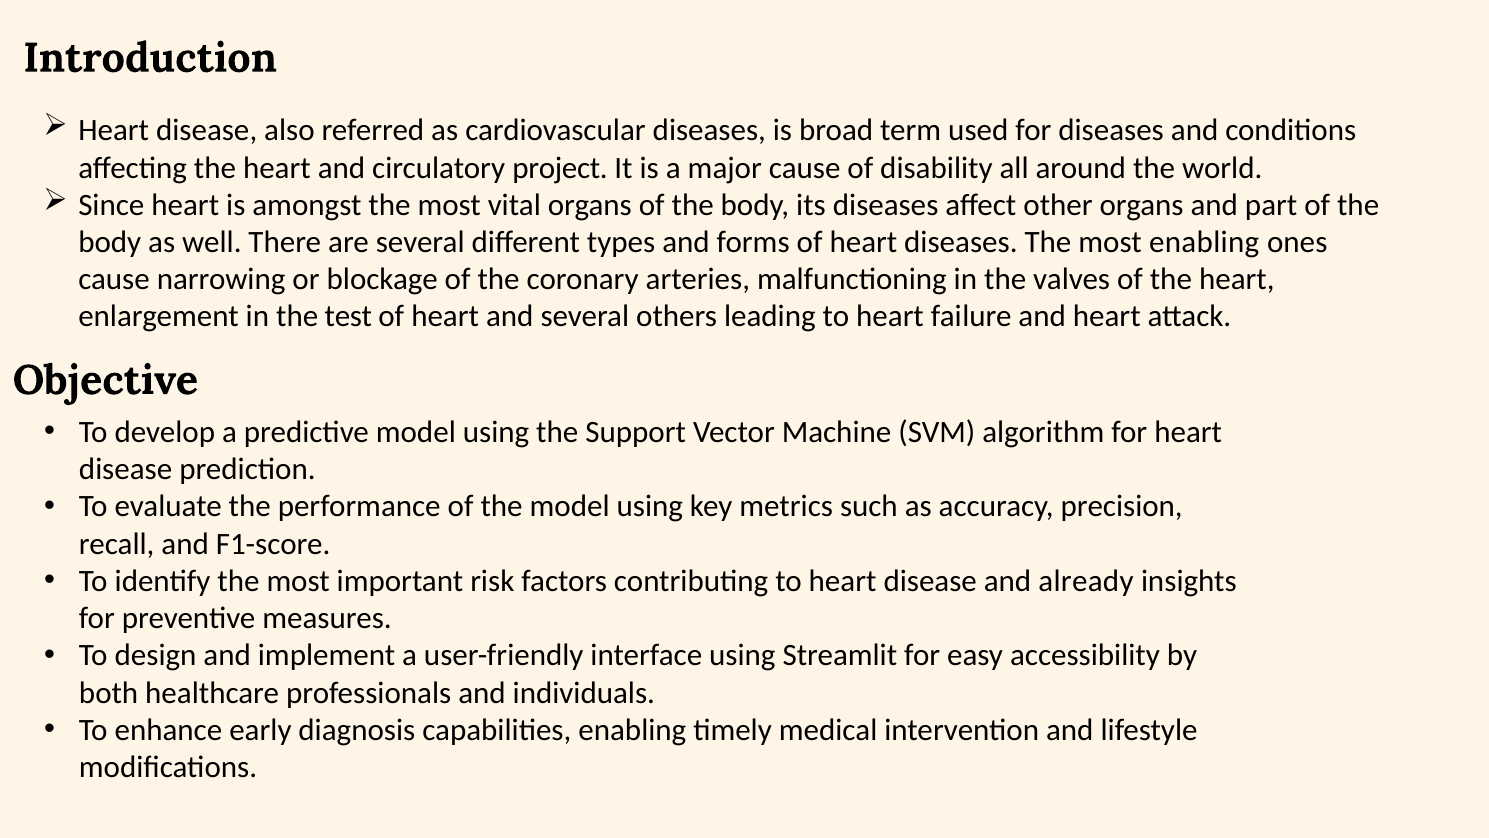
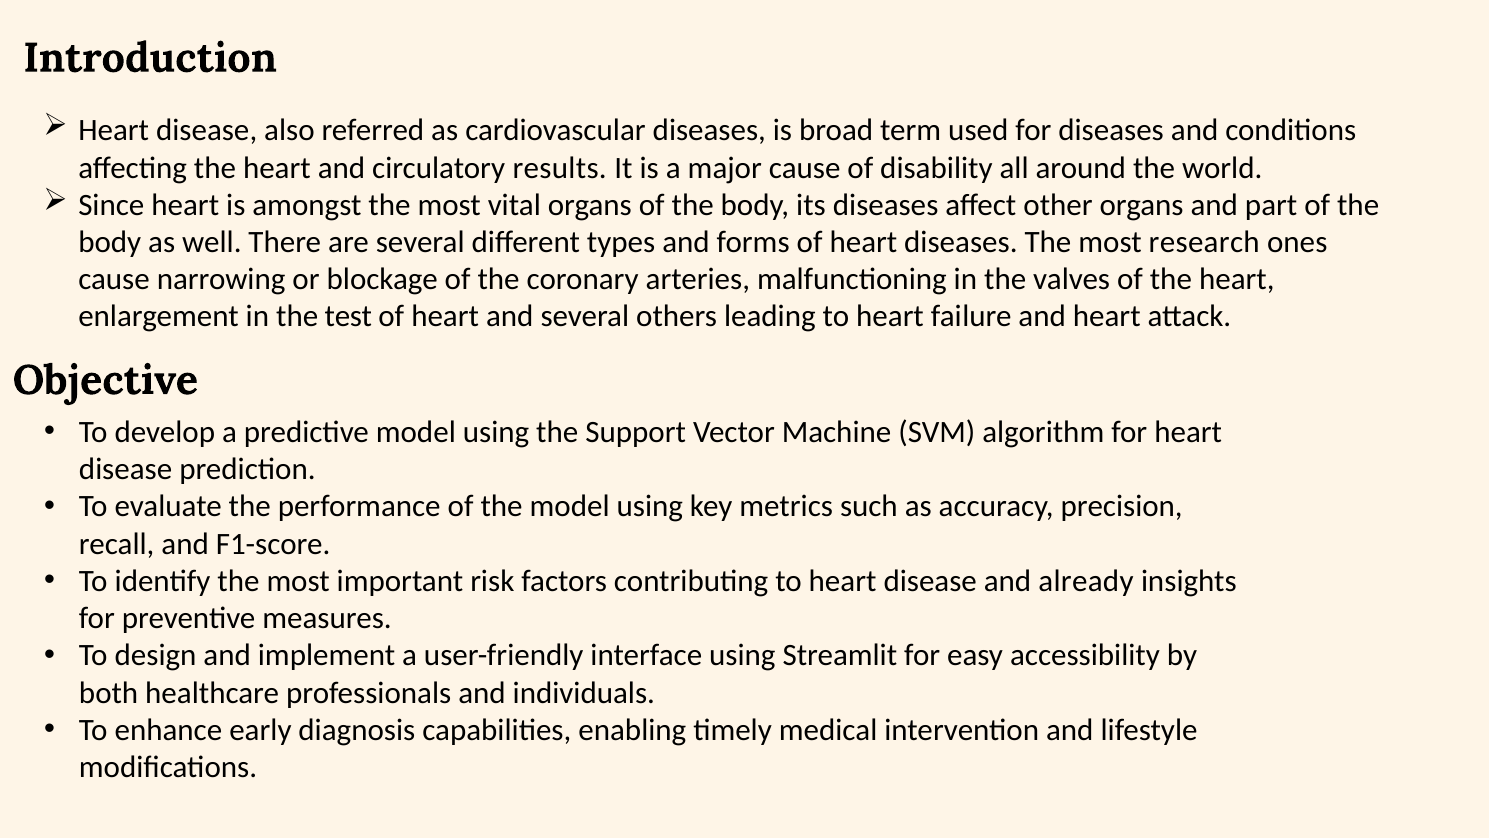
project: project -> results (560, 168)
most enabling: enabling -> research (1204, 242)
